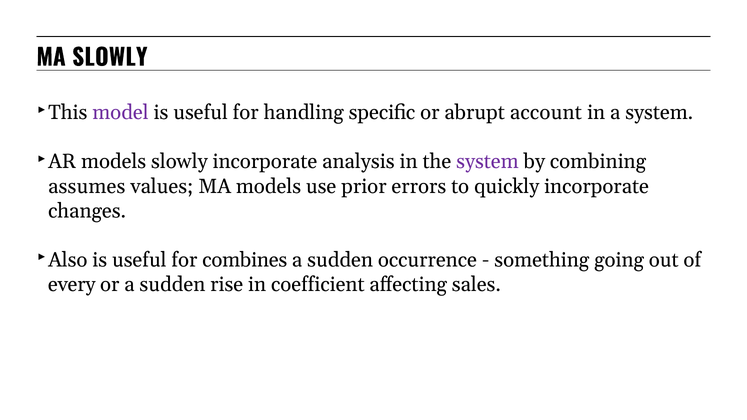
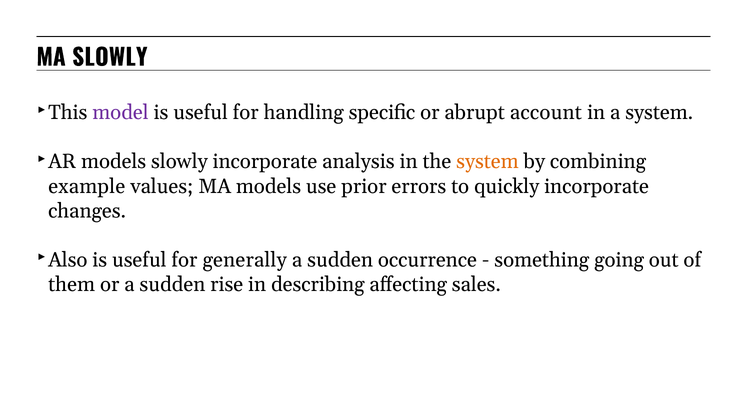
system colour: purple -> orange (487, 162)
assumes: assumes -> example (87, 186)
combines: combines -> generally (245, 260)
every: every -> them (72, 284)
coefficient: coefficient -> describing (318, 284)
